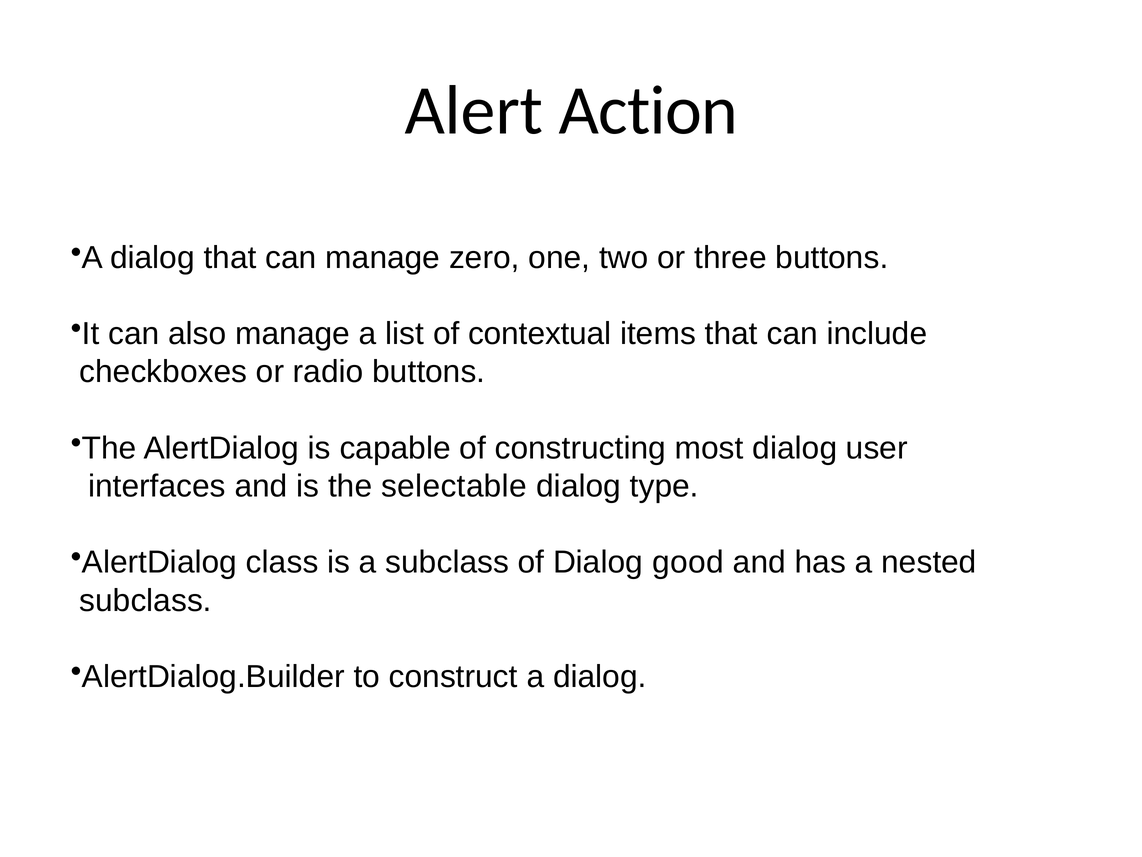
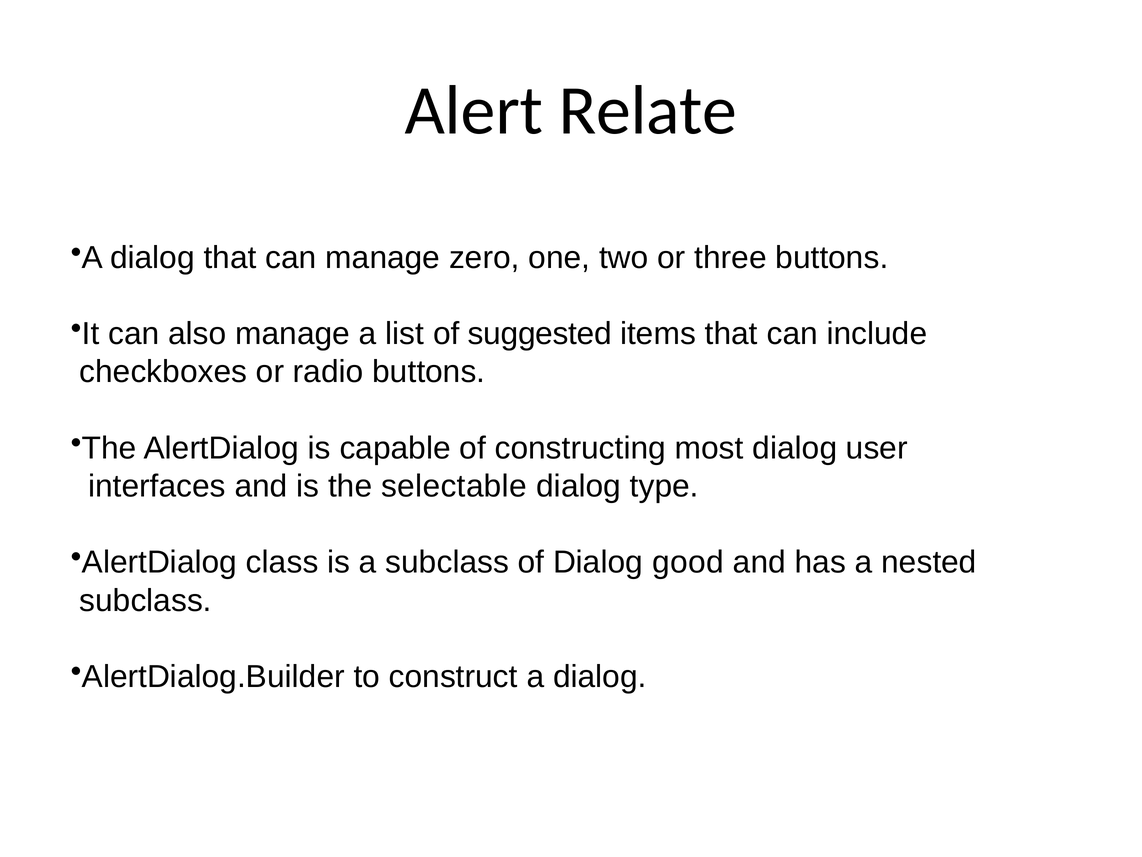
Action: Action -> Relate (648, 111)
contextual: contextual -> suggested (540, 334)
